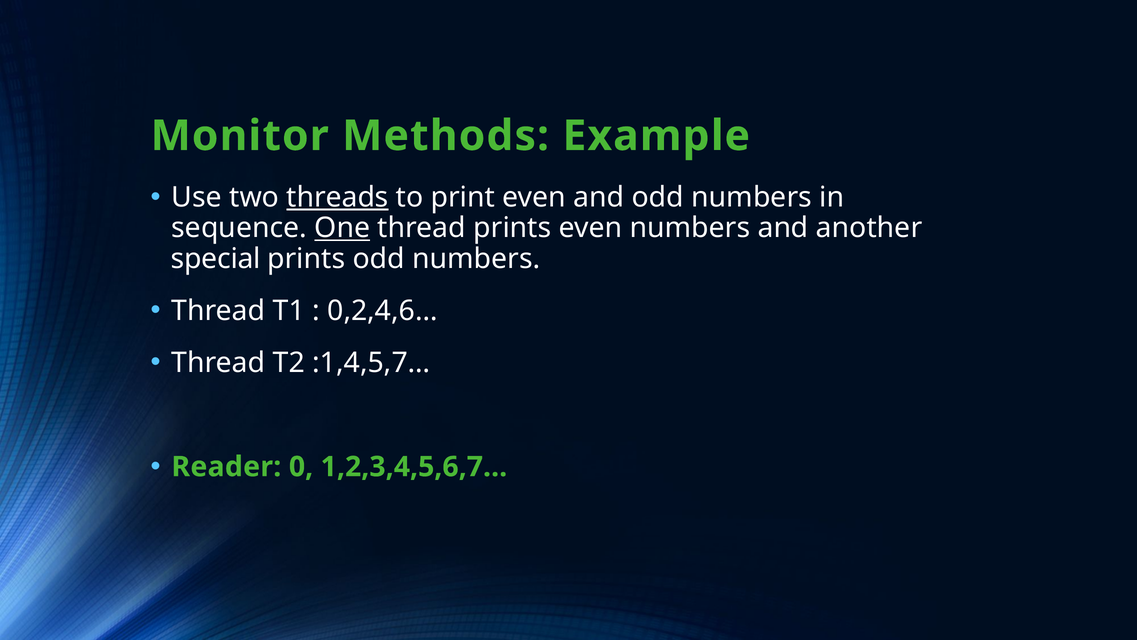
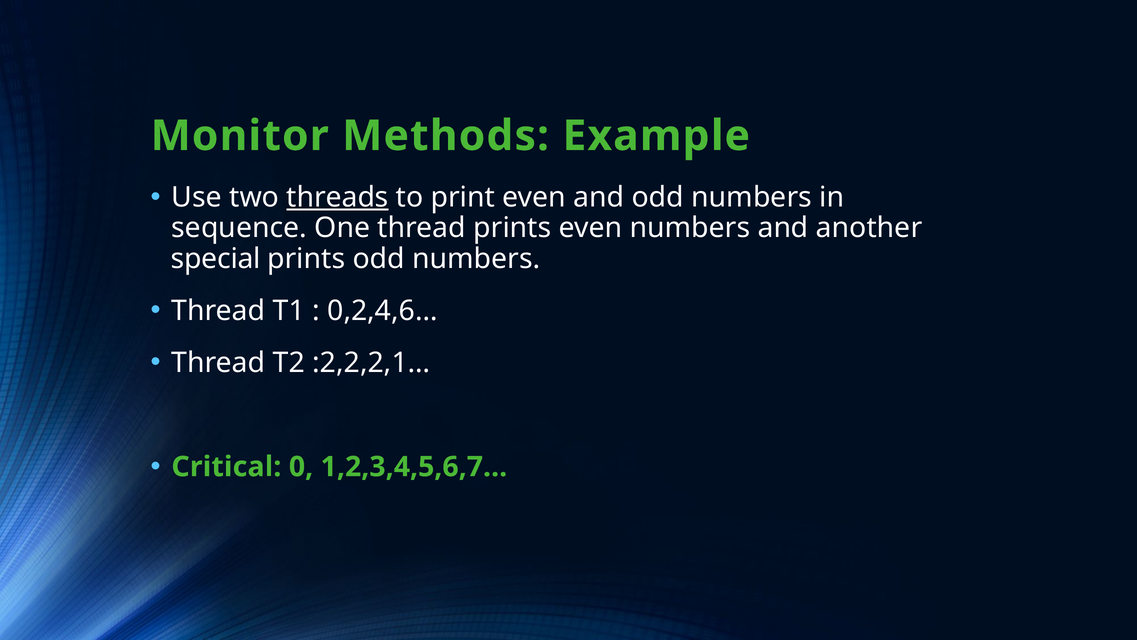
One underline: present -> none (342, 228)
:1,4,5,7…: :1,4,5,7… -> :2,2,2,1… (371, 363)
Reader: Reader -> Critical (226, 467)
